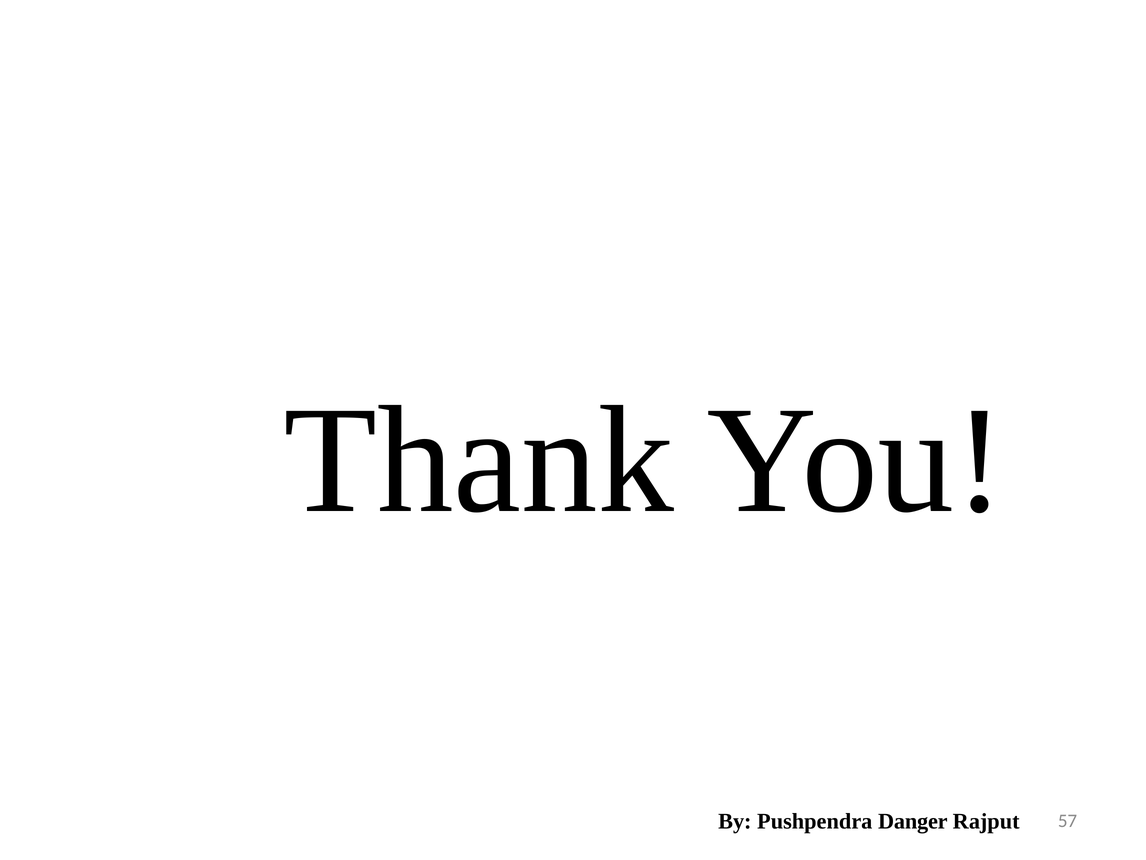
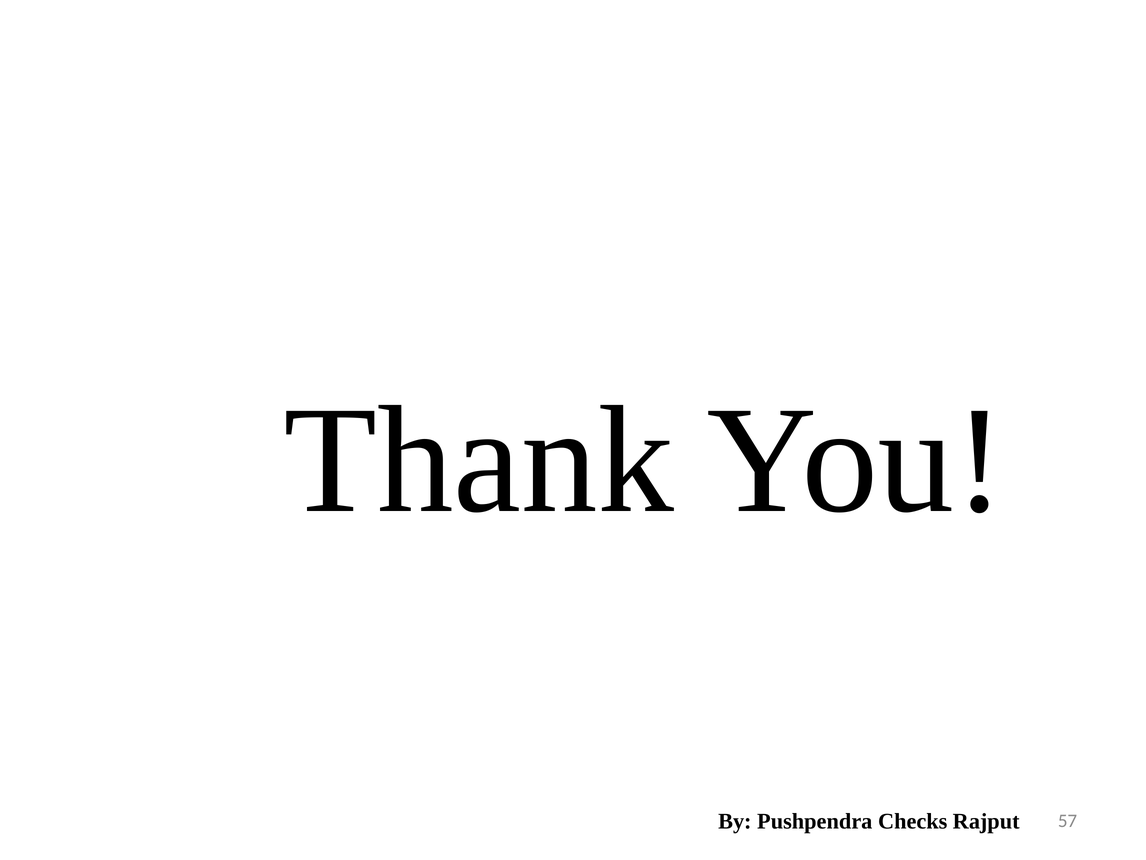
Danger: Danger -> Checks (913, 821)
